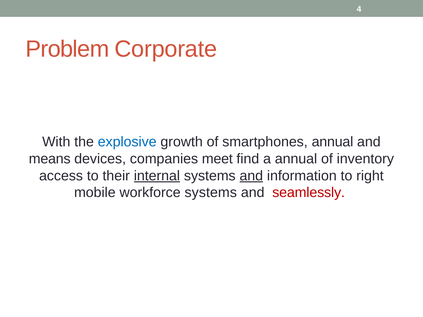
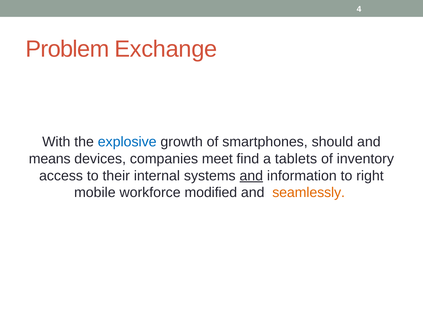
Corporate: Corporate -> Exchange (166, 49)
smartphones annual: annual -> should (332, 142)
a annual: annual -> tablets (296, 159)
internal underline: present -> none (157, 176)
workforce systems: systems -> modified (211, 193)
seamlessly colour: red -> orange (309, 193)
